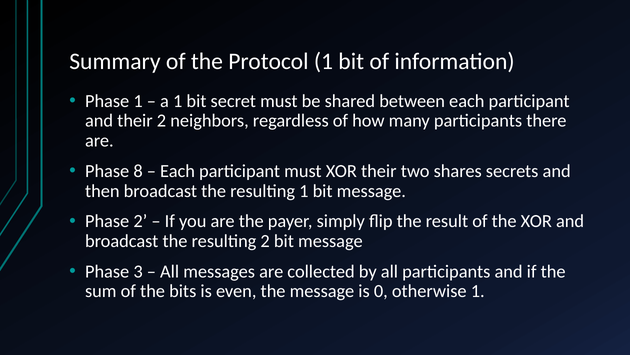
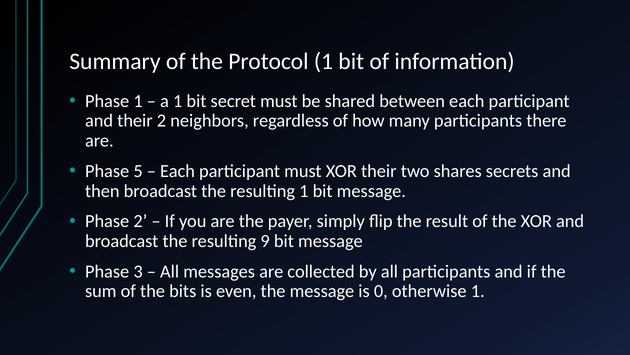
8: 8 -> 5 (138, 171)
resulting 2: 2 -> 9 (265, 241)
